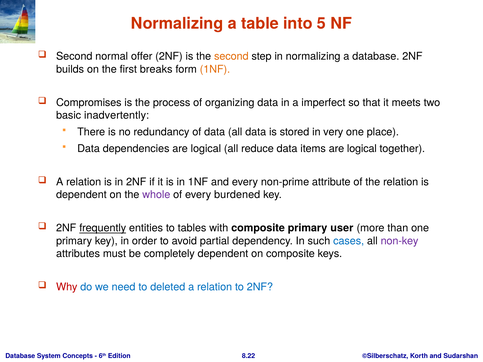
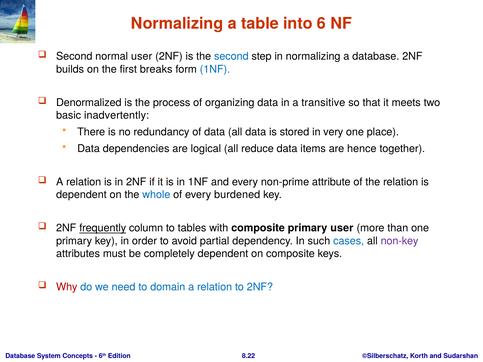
5: 5 -> 6 (321, 24)
normal offer: offer -> user (142, 56)
second colour: orange -> blue (231, 56)
1NF colour: orange -> blue (215, 69)
Compromises: Compromises -> Denormalized (89, 103)
imperfect: imperfect -> transitive (323, 103)
items are logical: logical -> hence (362, 149)
whole colour: purple -> blue (156, 195)
entities: entities -> column (146, 228)
deleted: deleted -> domain (168, 287)
